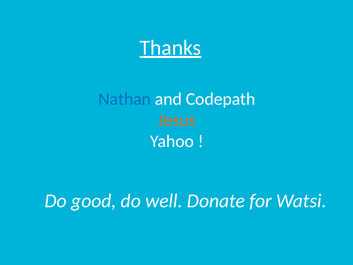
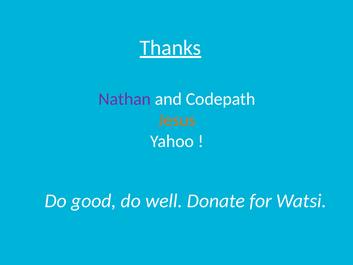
Nathan colour: blue -> purple (125, 99)
